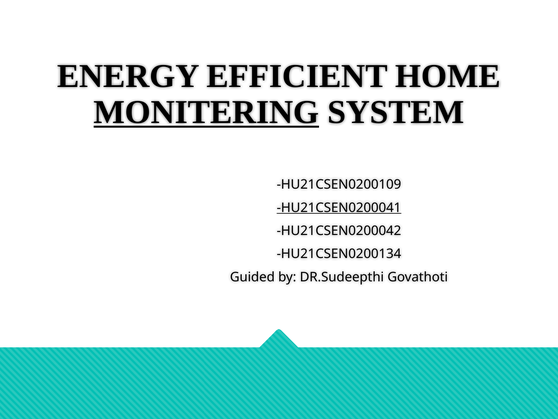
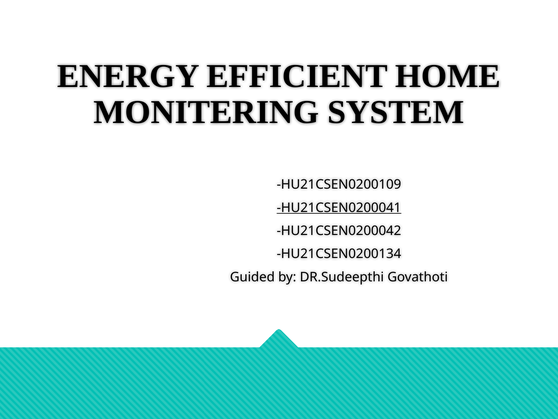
MONITERING underline: present -> none (206, 112)
